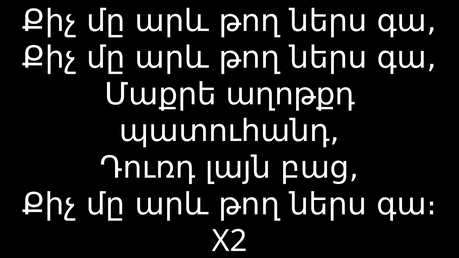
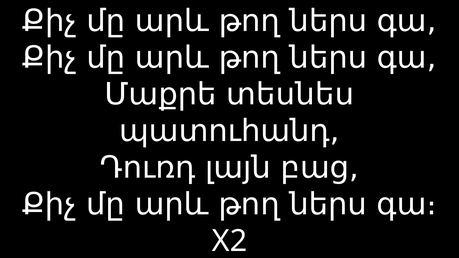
աղոթքդ: աղոթքդ -> տեսնես (290, 94)
